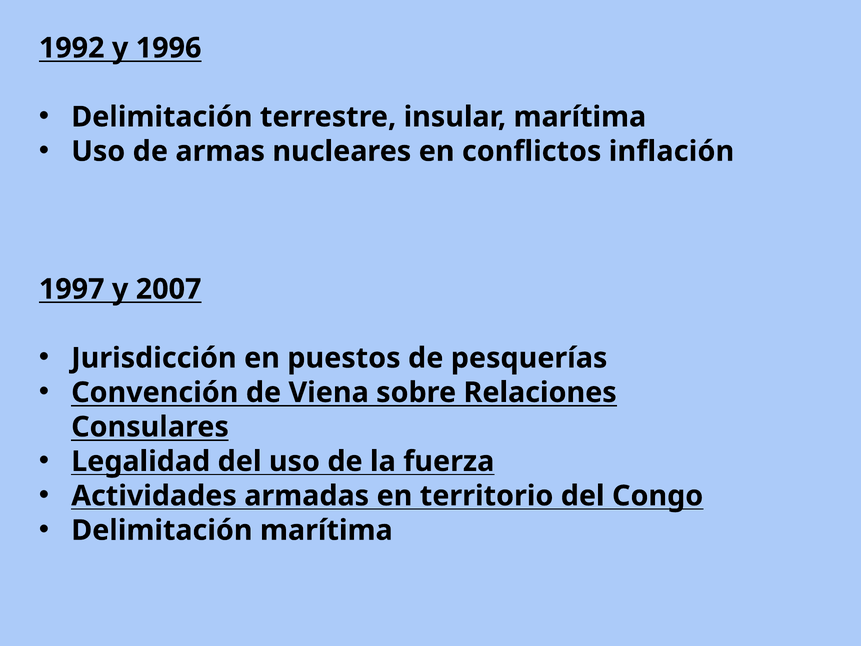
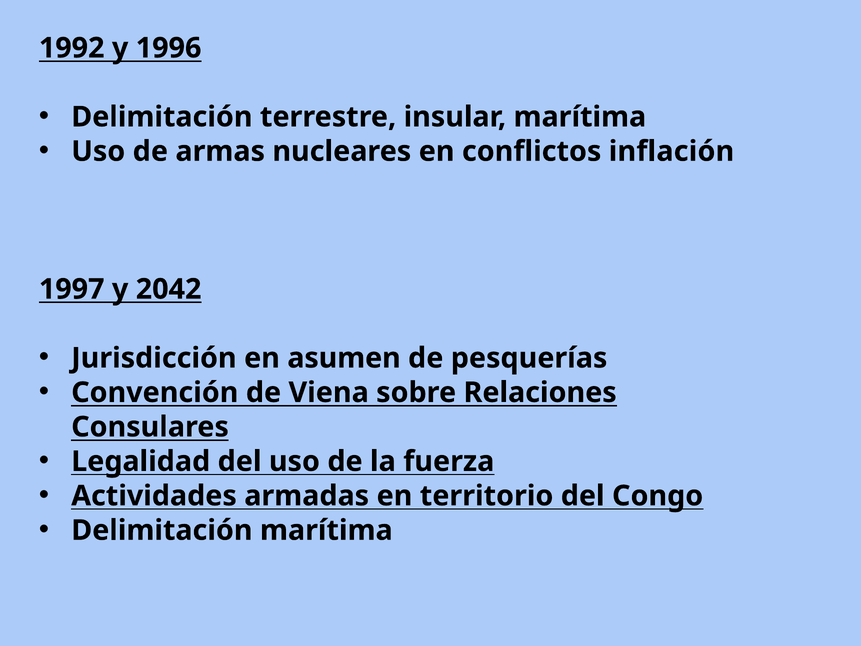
2007: 2007 -> 2042 (169, 289)
puestos: puestos -> asumen (344, 358)
